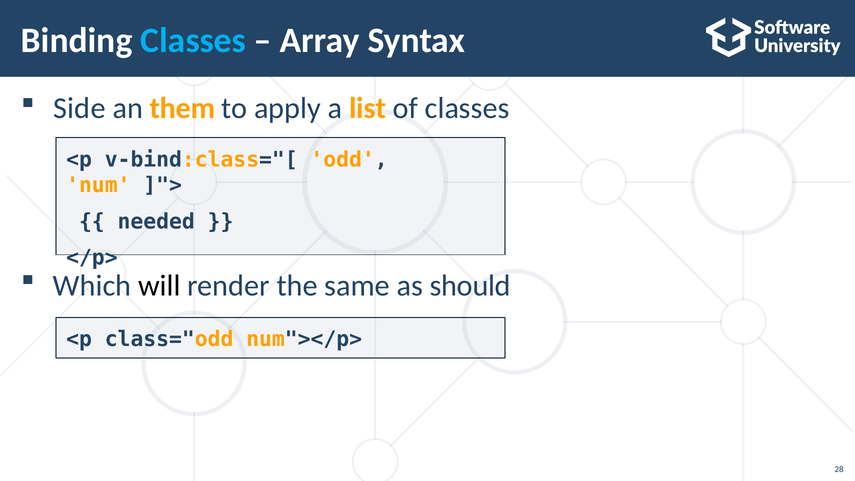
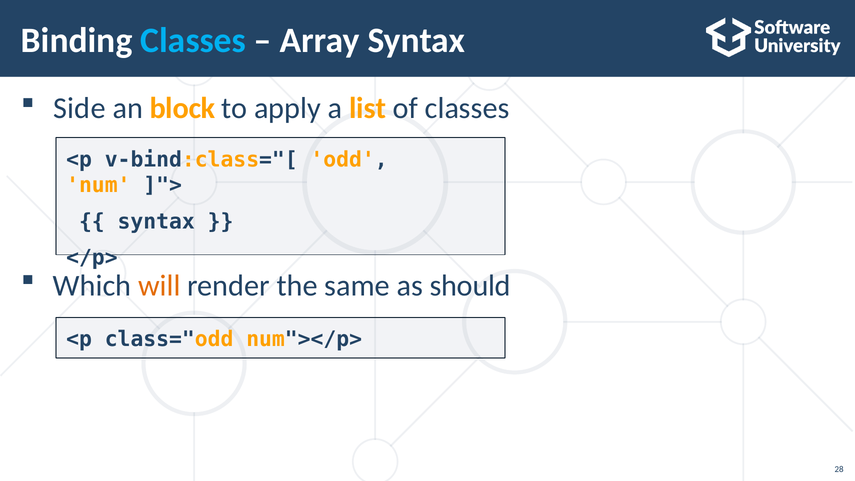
them: them -> block (182, 108)
needed: needed -> syntax (156, 222)
will colour: black -> orange (159, 286)
